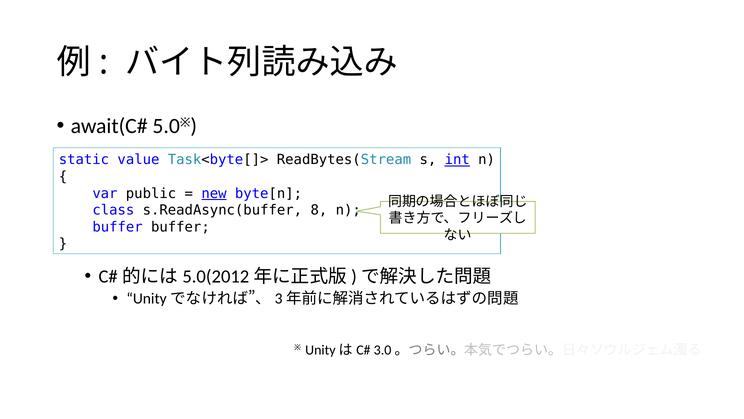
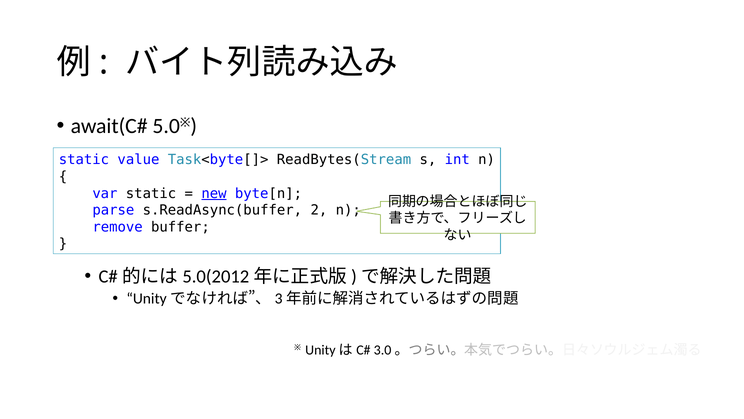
int underline: present -> none (457, 160)
var public: public -> static (151, 193)
class: class -> parse (113, 210)
8: 8 -> 2 (319, 210)
buffer: buffer -> remove (118, 227)
